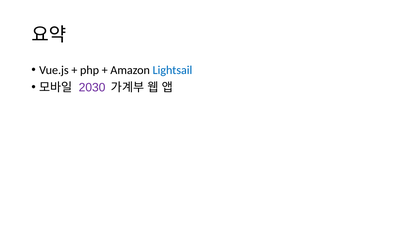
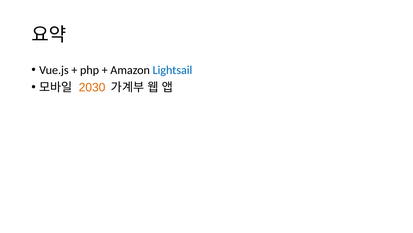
2030 colour: purple -> orange (92, 87)
